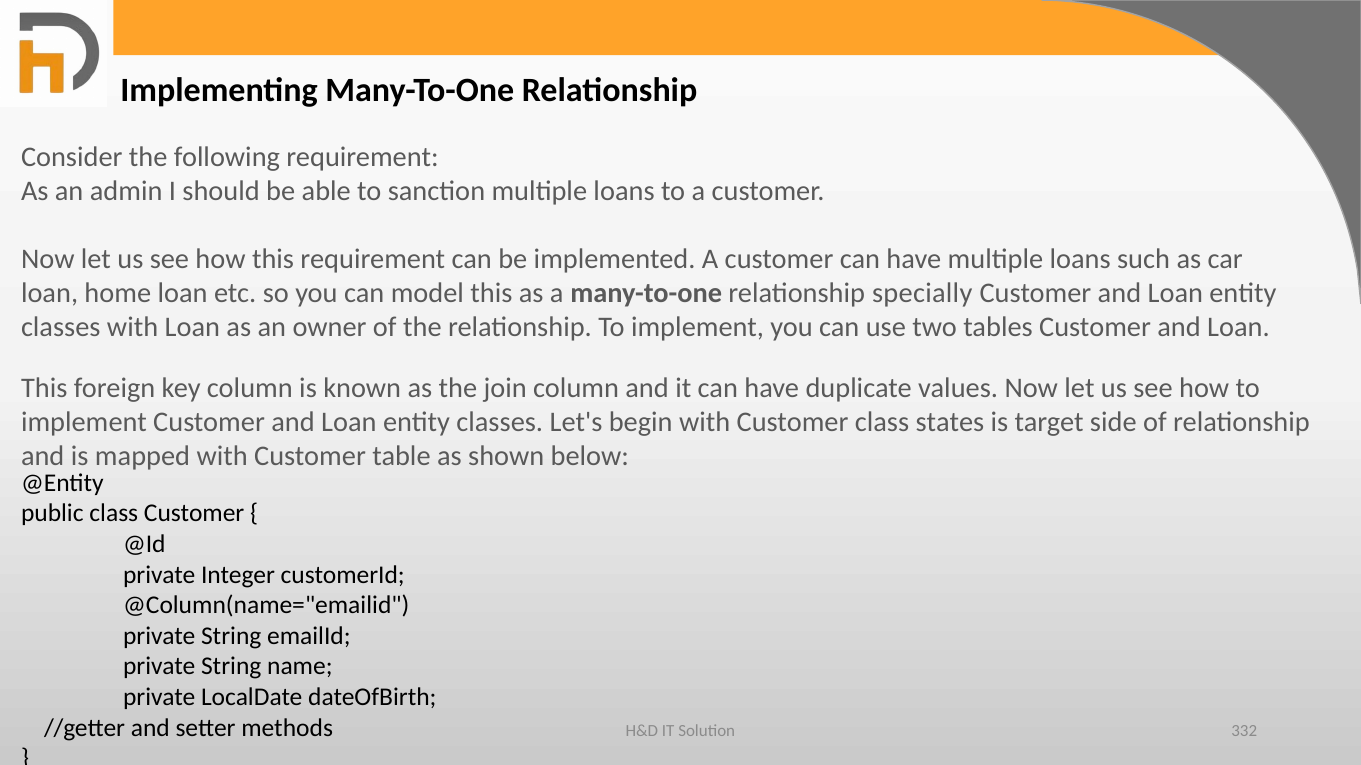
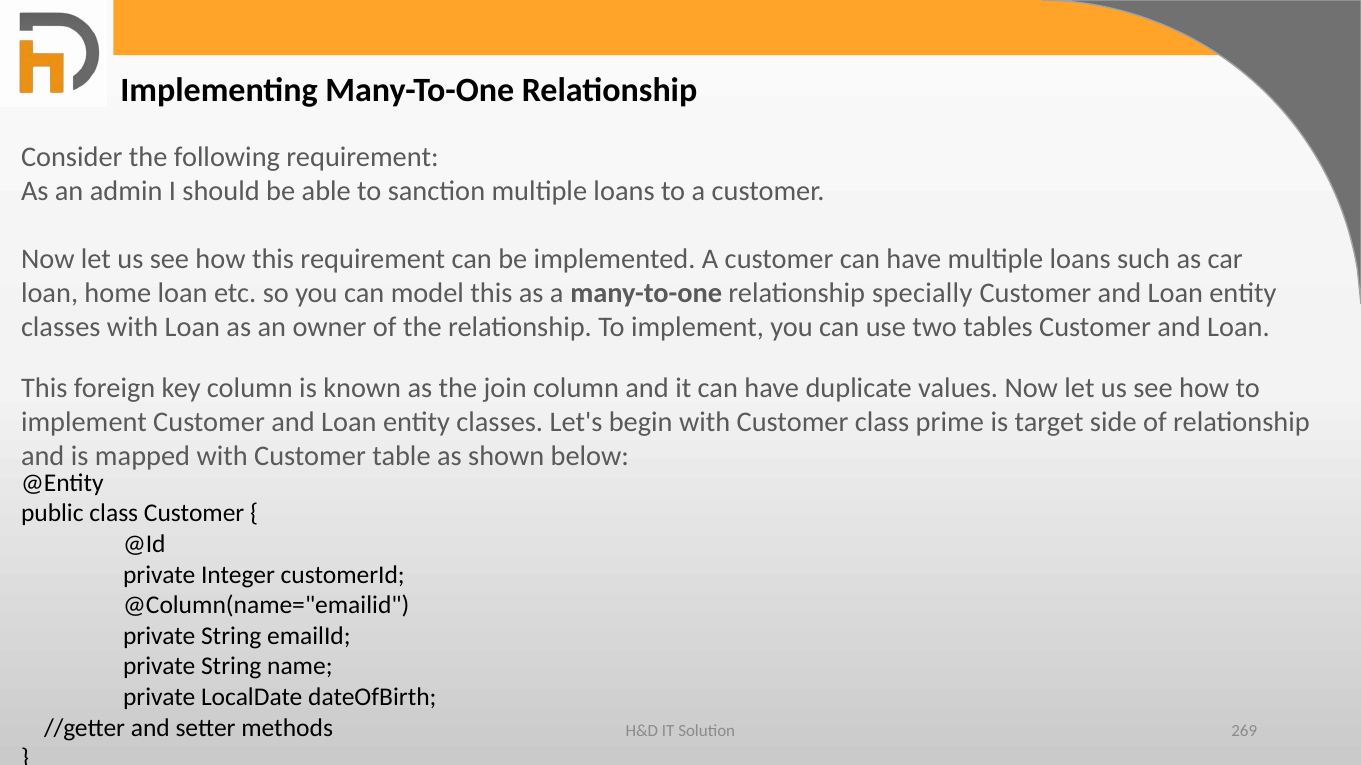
states: states -> prime (950, 423)
332: 332 -> 269 (1244, 731)
